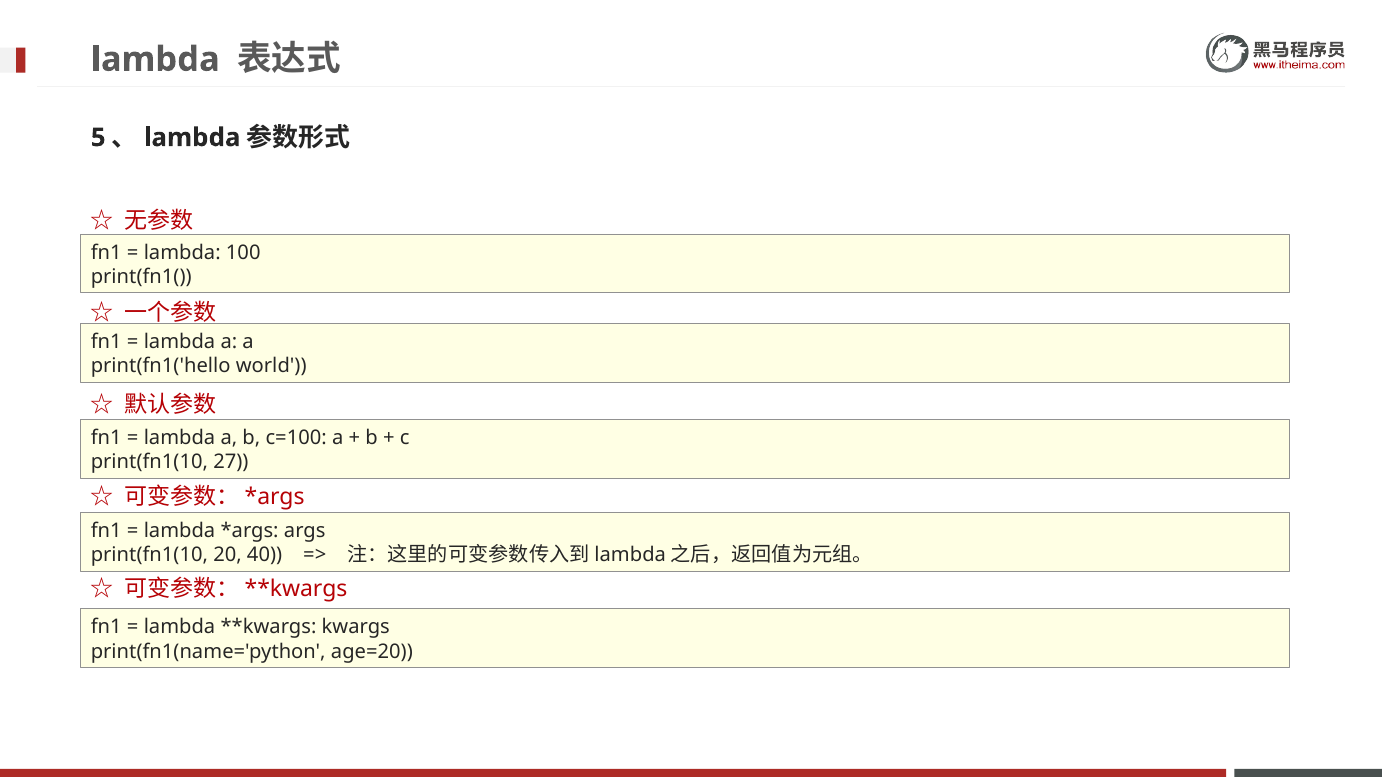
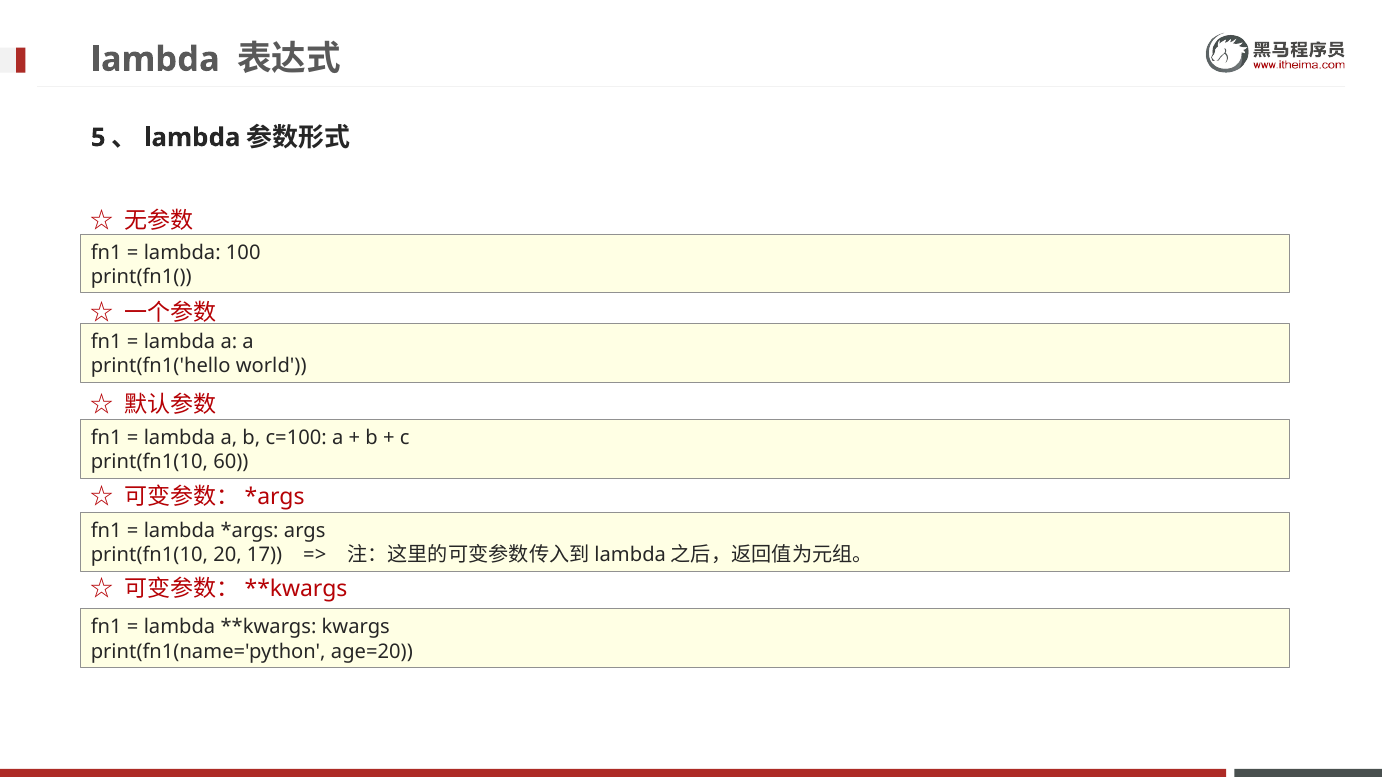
27: 27 -> 60 (231, 463)
40: 40 -> 17 (265, 555)
